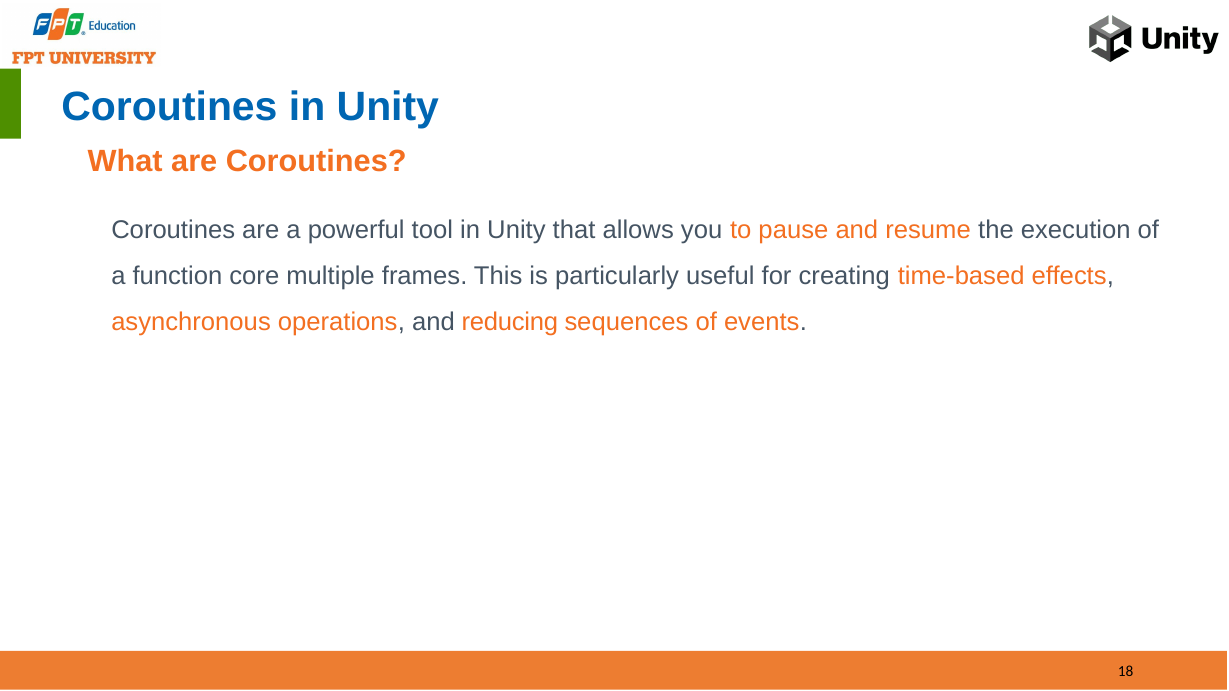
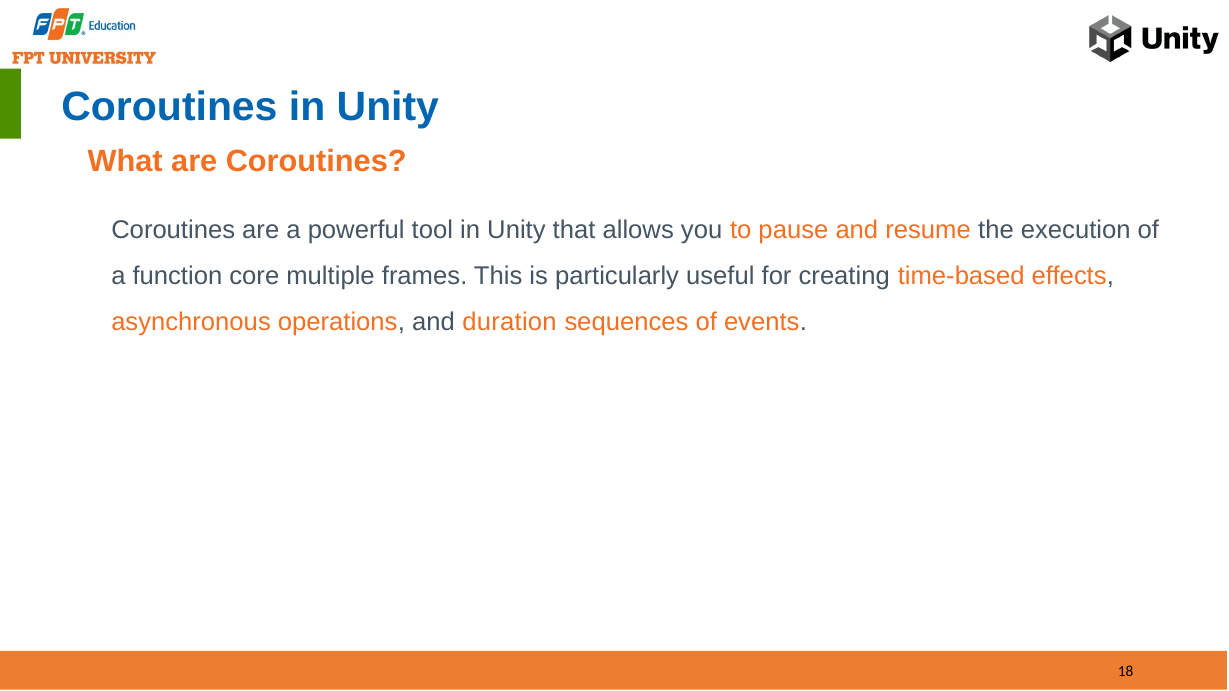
reducing: reducing -> duration (510, 322)
